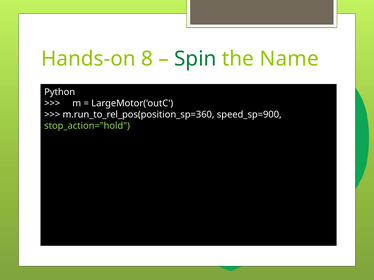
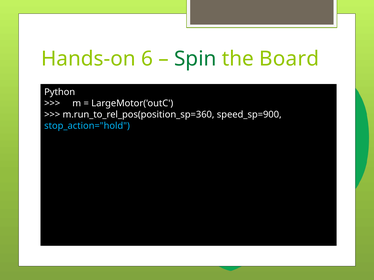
8: 8 -> 6 (147, 59)
Name: Name -> Board (289, 59)
stop_action="hold colour: light green -> light blue (87, 126)
